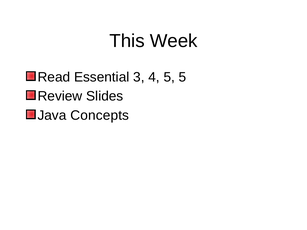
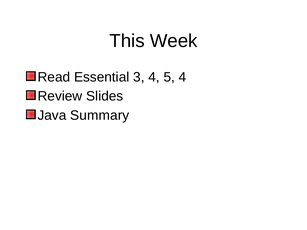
5 5: 5 -> 4 (182, 77)
Concepts: Concepts -> Summary (100, 115)
